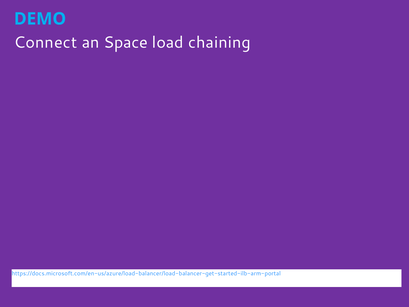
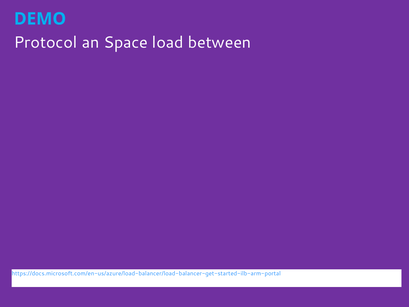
Connect: Connect -> Protocol (46, 42)
chaining: chaining -> between (220, 42)
